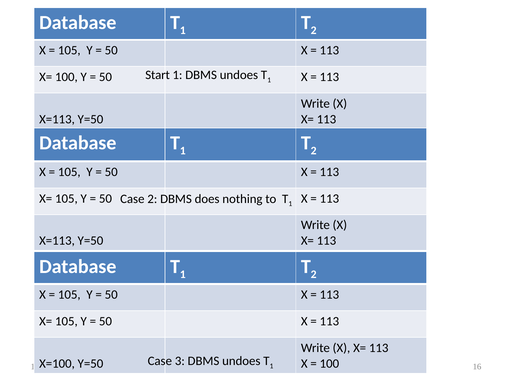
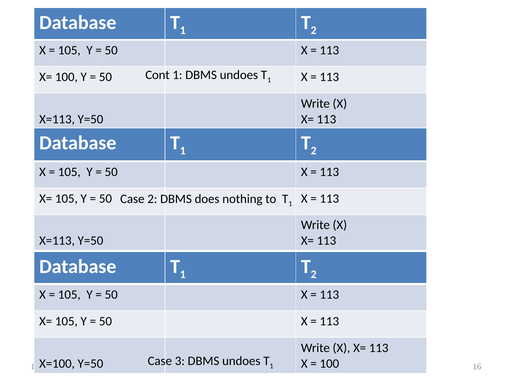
Start: Start -> Cont (158, 75)
